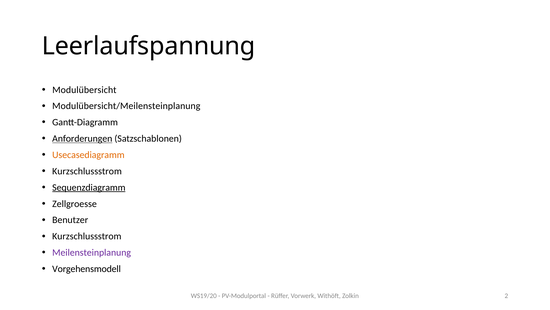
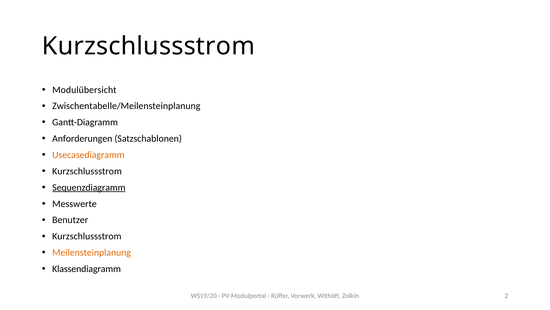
Leerlaufspannung: Leerlaufspannung -> Kurzschlussstrom (148, 46)
Modulübersicht/Meilensteinplanung: Modulübersicht/Meilensteinplanung -> Zwischentabelle/Meilensteinplanung (126, 106)
Anforderungen underline: present -> none (82, 138)
Zellgroesse: Zellgroesse -> Messwerte (74, 203)
Meilensteinplanung colour: purple -> orange (92, 252)
Vorgehensmodell: Vorgehensmodell -> Klassendiagramm (87, 268)
